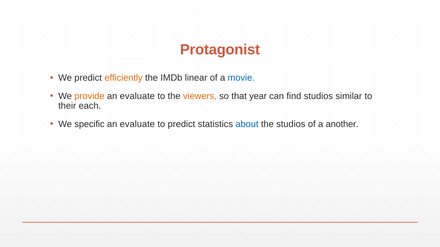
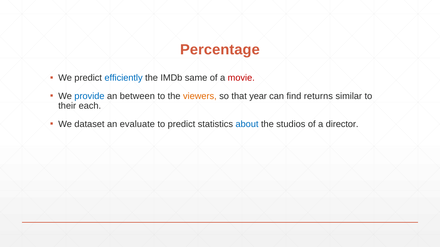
Protagonist: Protagonist -> Percentage (220, 50)
efficiently colour: orange -> blue (124, 78)
linear: linear -> same (196, 78)
movie colour: blue -> red (241, 78)
provide colour: orange -> blue (89, 96)
evaluate: evaluate -> between (137, 96)
find studios: studios -> returns (318, 96)
specific: specific -> dataset (89, 124)
another: another -> director (342, 124)
